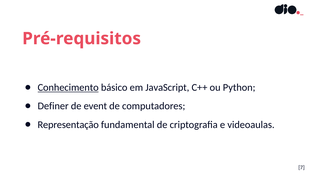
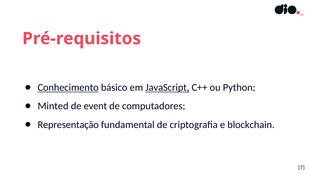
JavaScript underline: none -> present (167, 87)
Definer: Definer -> Minted (53, 106)
videoaulas: videoaulas -> blockchain (251, 124)
